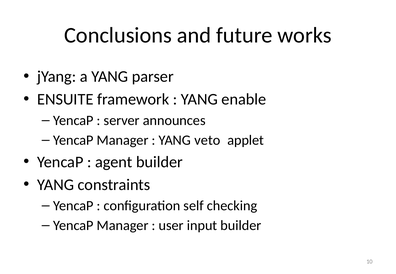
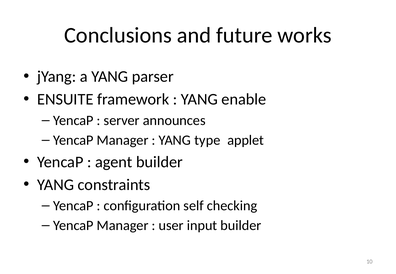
veto: veto -> type (207, 140)
